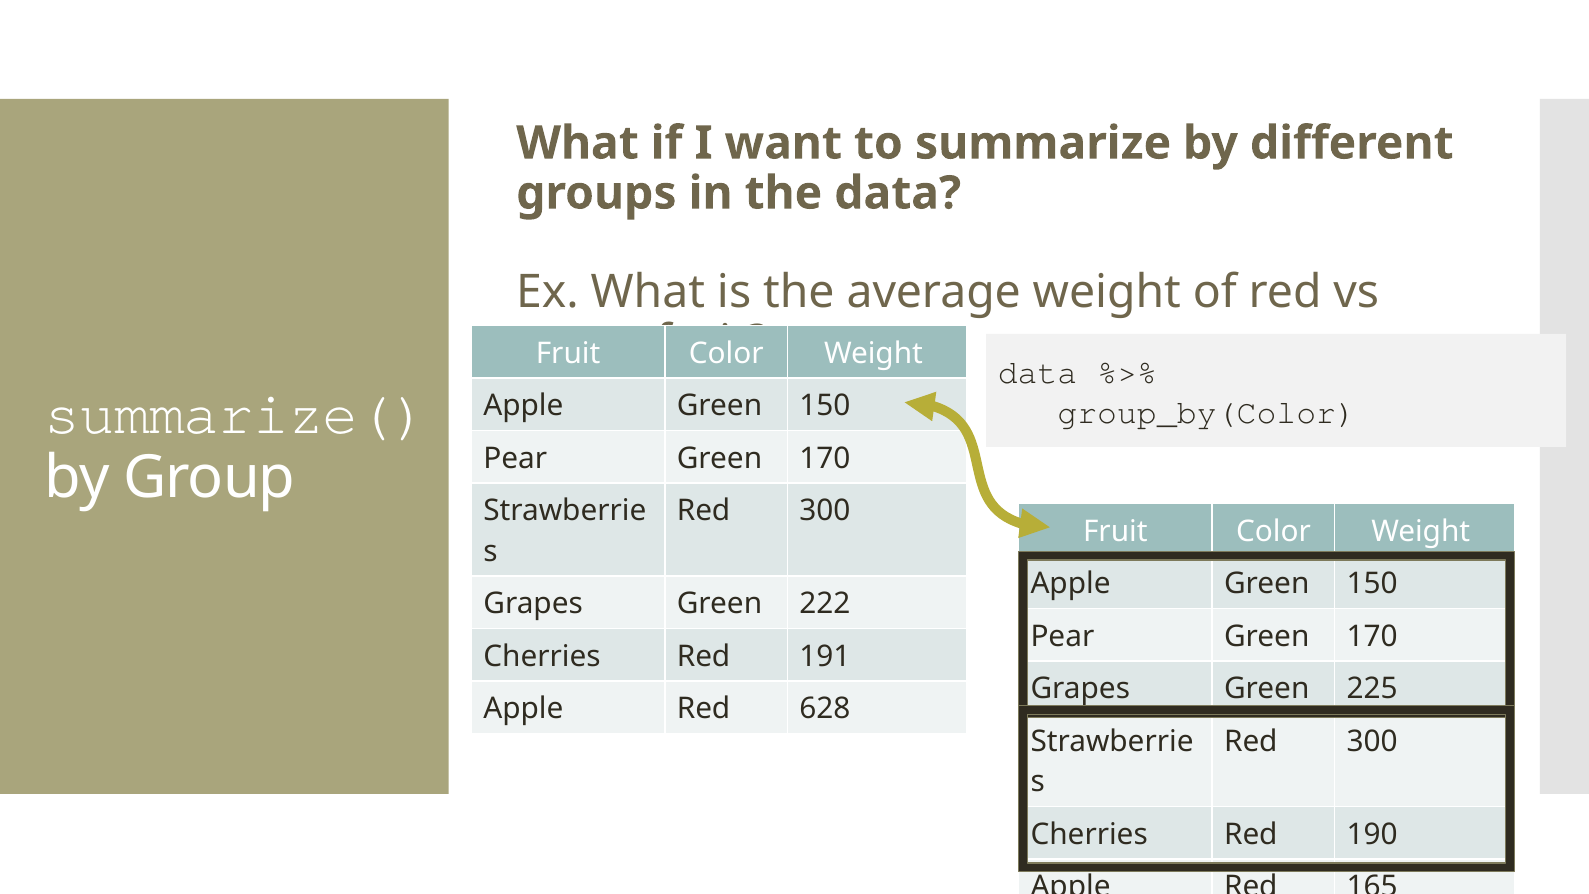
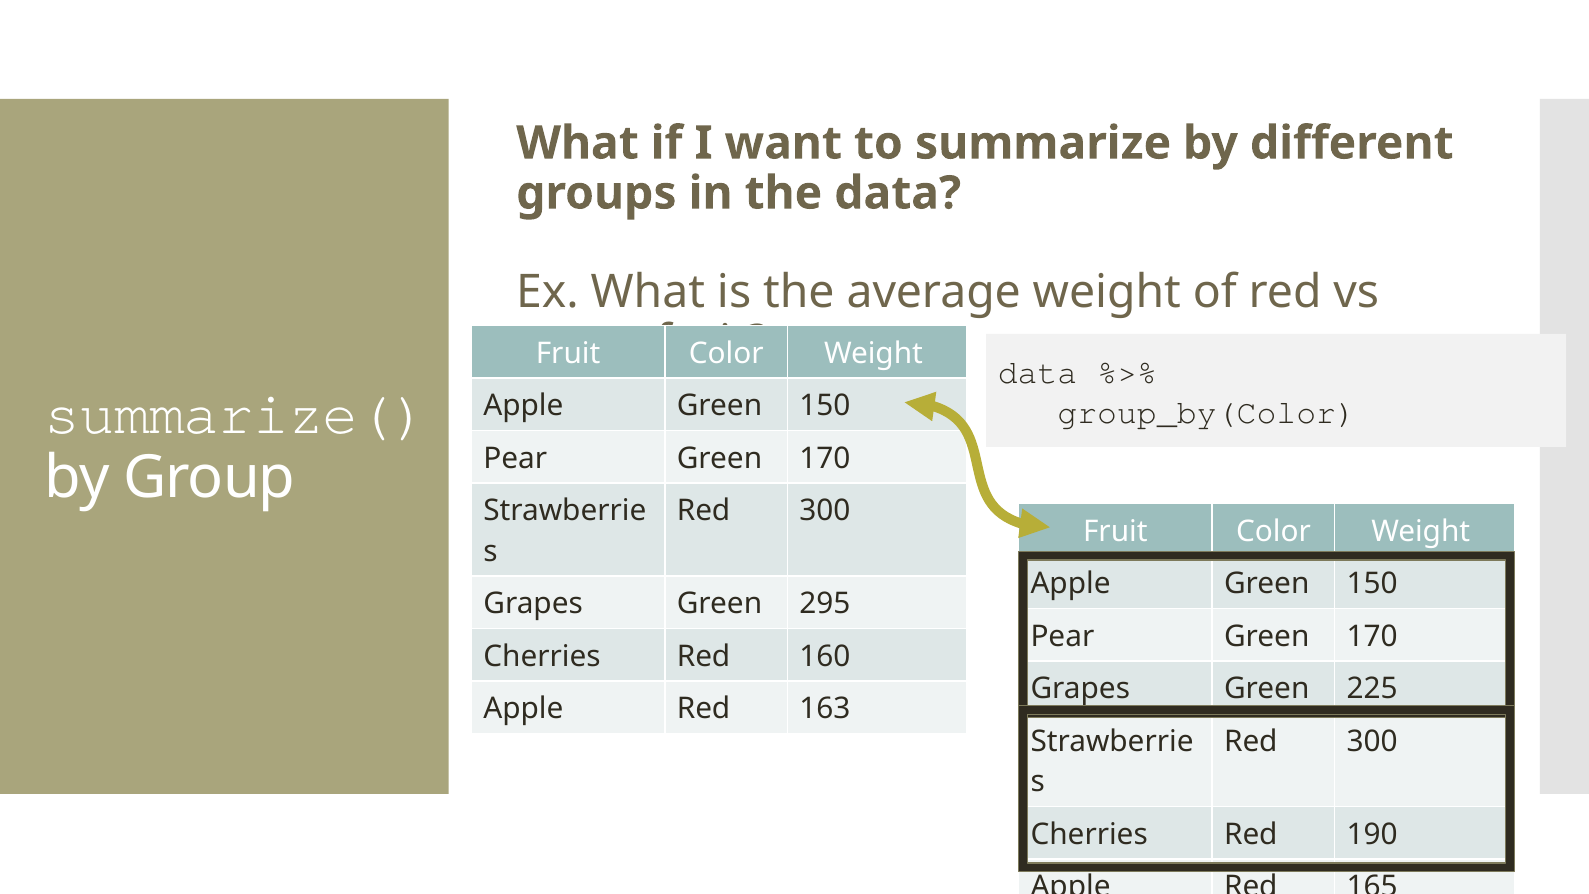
222: 222 -> 295 (825, 604)
191: 191 -> 160 (825, 656)
628: 628 -> 163 (825, 709)
